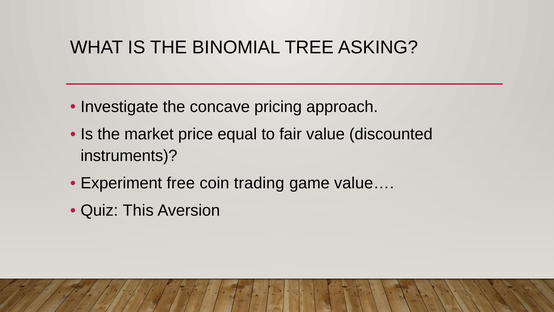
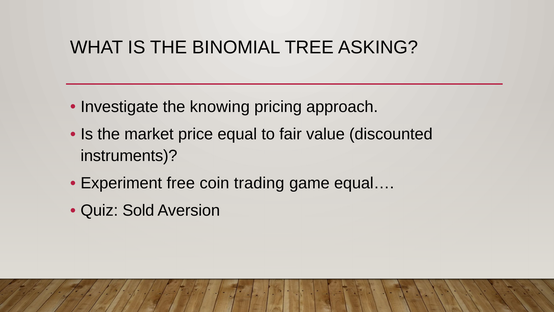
concave: concave -> knowing (220, 107)
value…: value… -> equal… (364, 183)
This: This -> Sold (138, 210)
